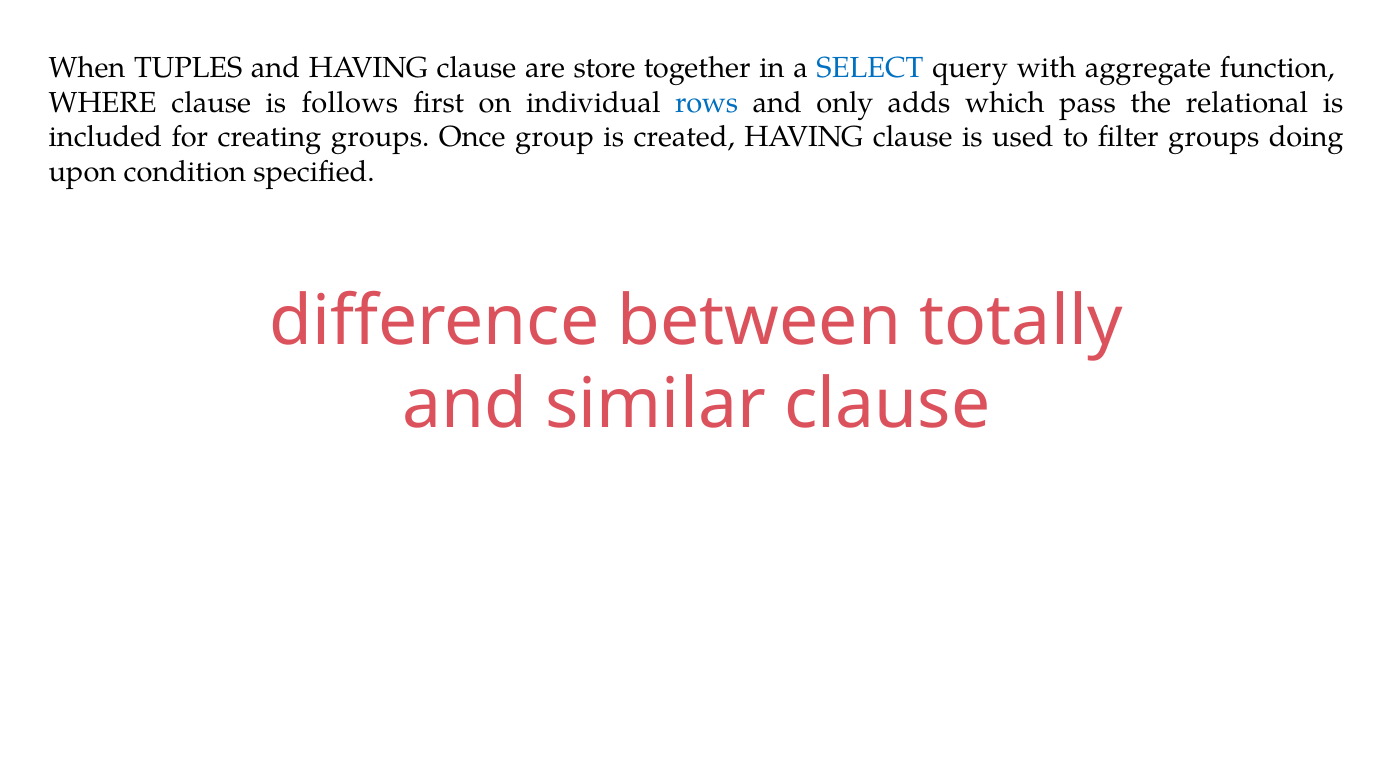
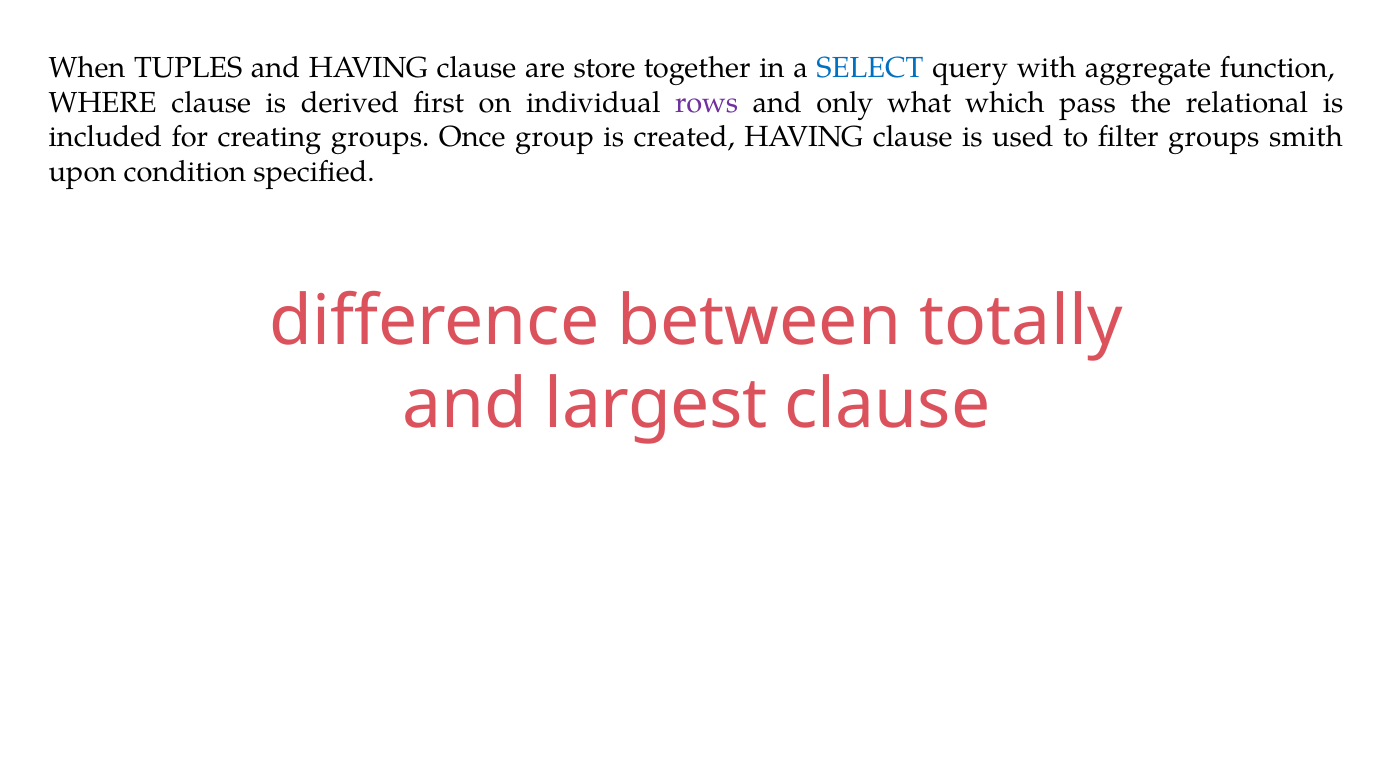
follows: follows -> derived (350, 103)
rows colour: blue -> purple (707, 103)
adds: adds -> what (919, 103)
doing: doing -> smith (1306, 137)
similar: similar -> largest (656, 405)
